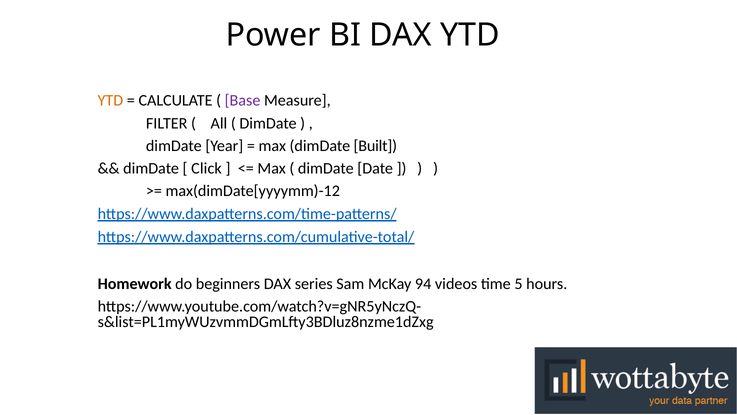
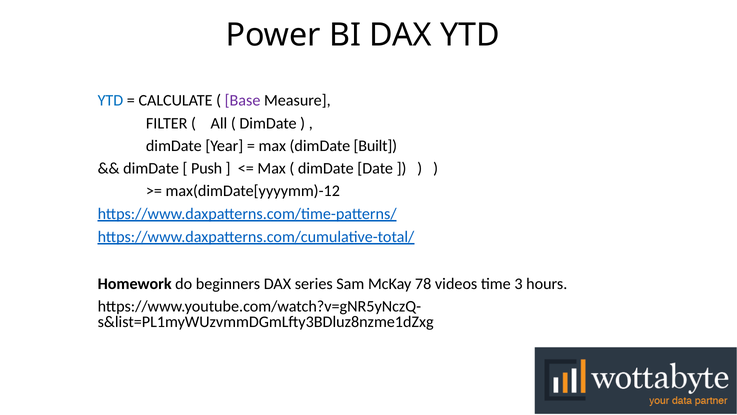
YTD colour: orange -> blue (110, 101)
Click: Click -> Push (207, 168)
94: 94 -> 78 (423, 283)
5: 5 -> 3 (518, 283)
